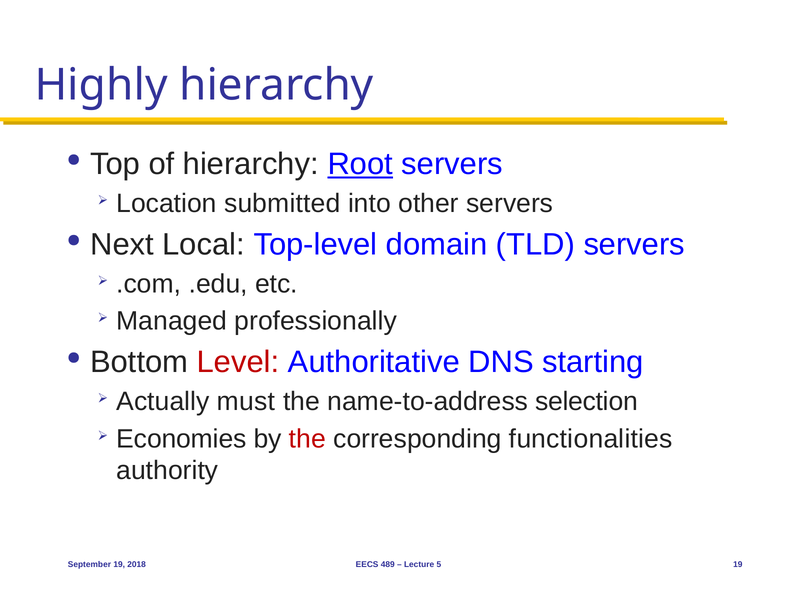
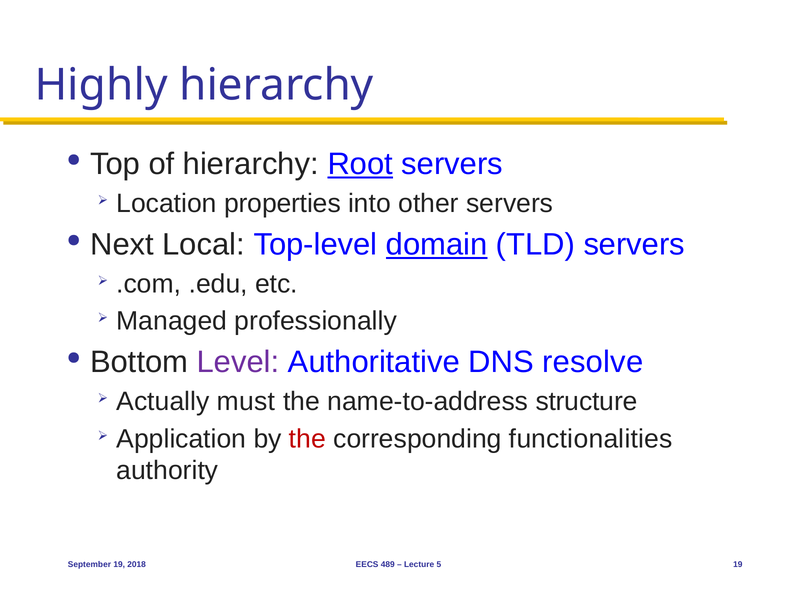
submitted: submitted -> properties (282, 204)
domain underline: none -> present (437, 245)
Level colour: red -> purple (238, 363)
starting: starting -> resolve (593, 363)
selection: selection -> structure (586, 402)
Economies: Economies -> Application (181, 439)
